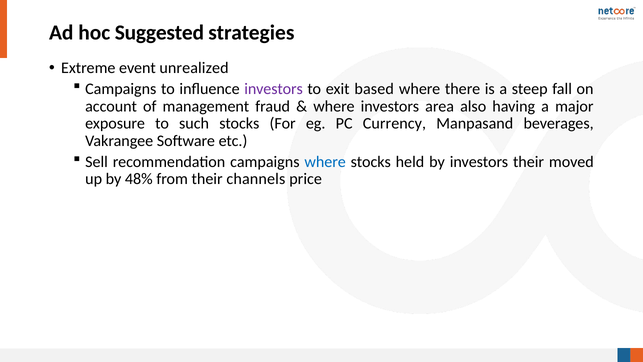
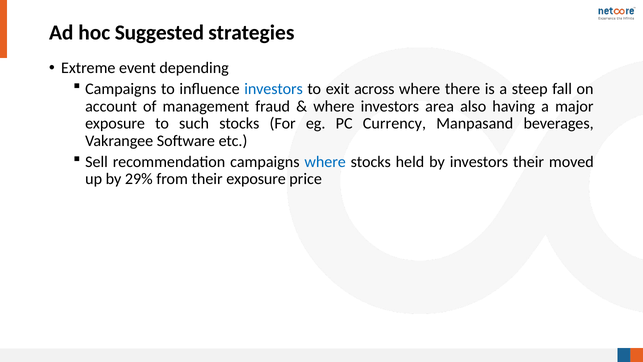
unrealized: unrealized -> depending (194, 68)
investors colour: purple -> blue (274, 89)
based: based -> across (374, 89)
48%: 48% -> 29% (139, 179)
their channels: channels -> exposure (256, 179)
